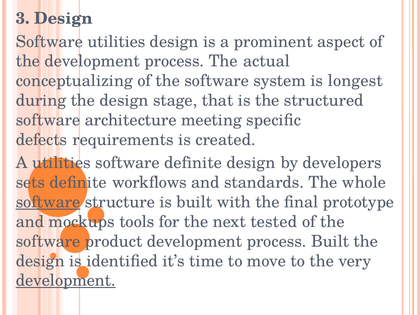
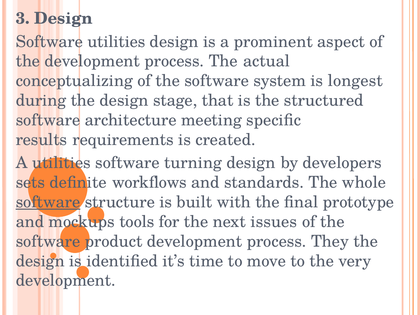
defects: defects -> results (41, 140)
software definite: definite -> turning (193, 163)
tested: tested -> issues (274, 222)
process Built: Built -> They (330, 241)
development underline: present -> none (66, 281)
